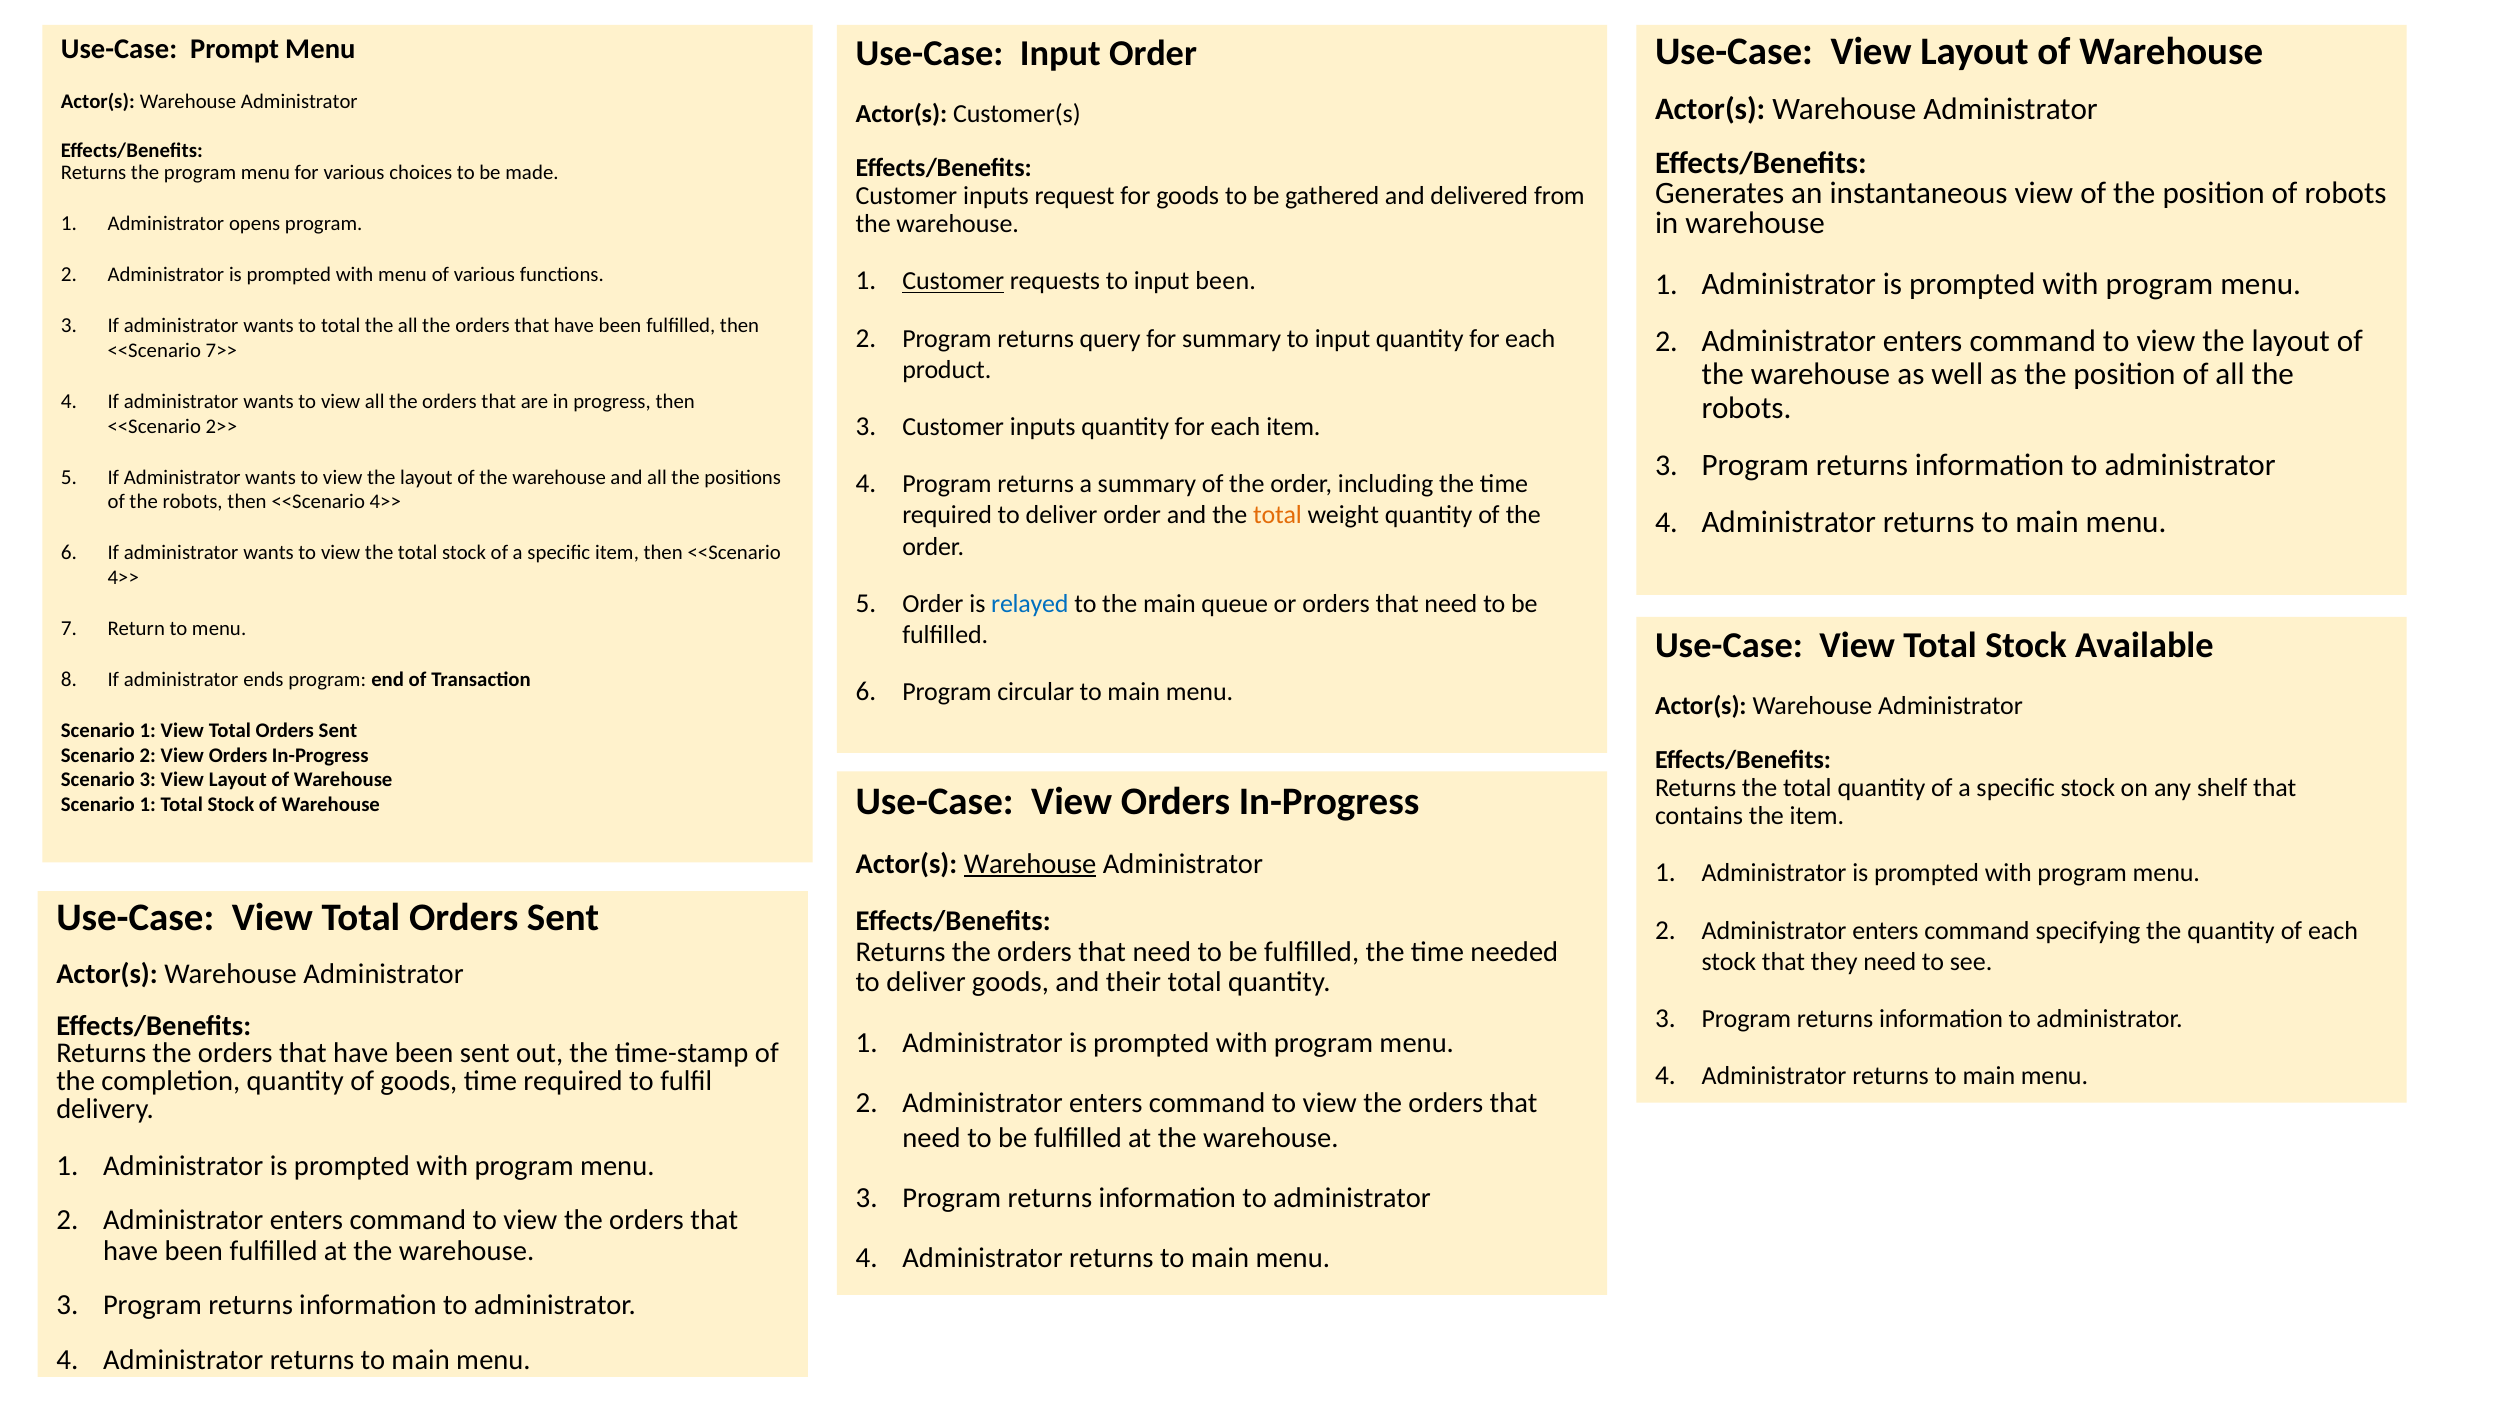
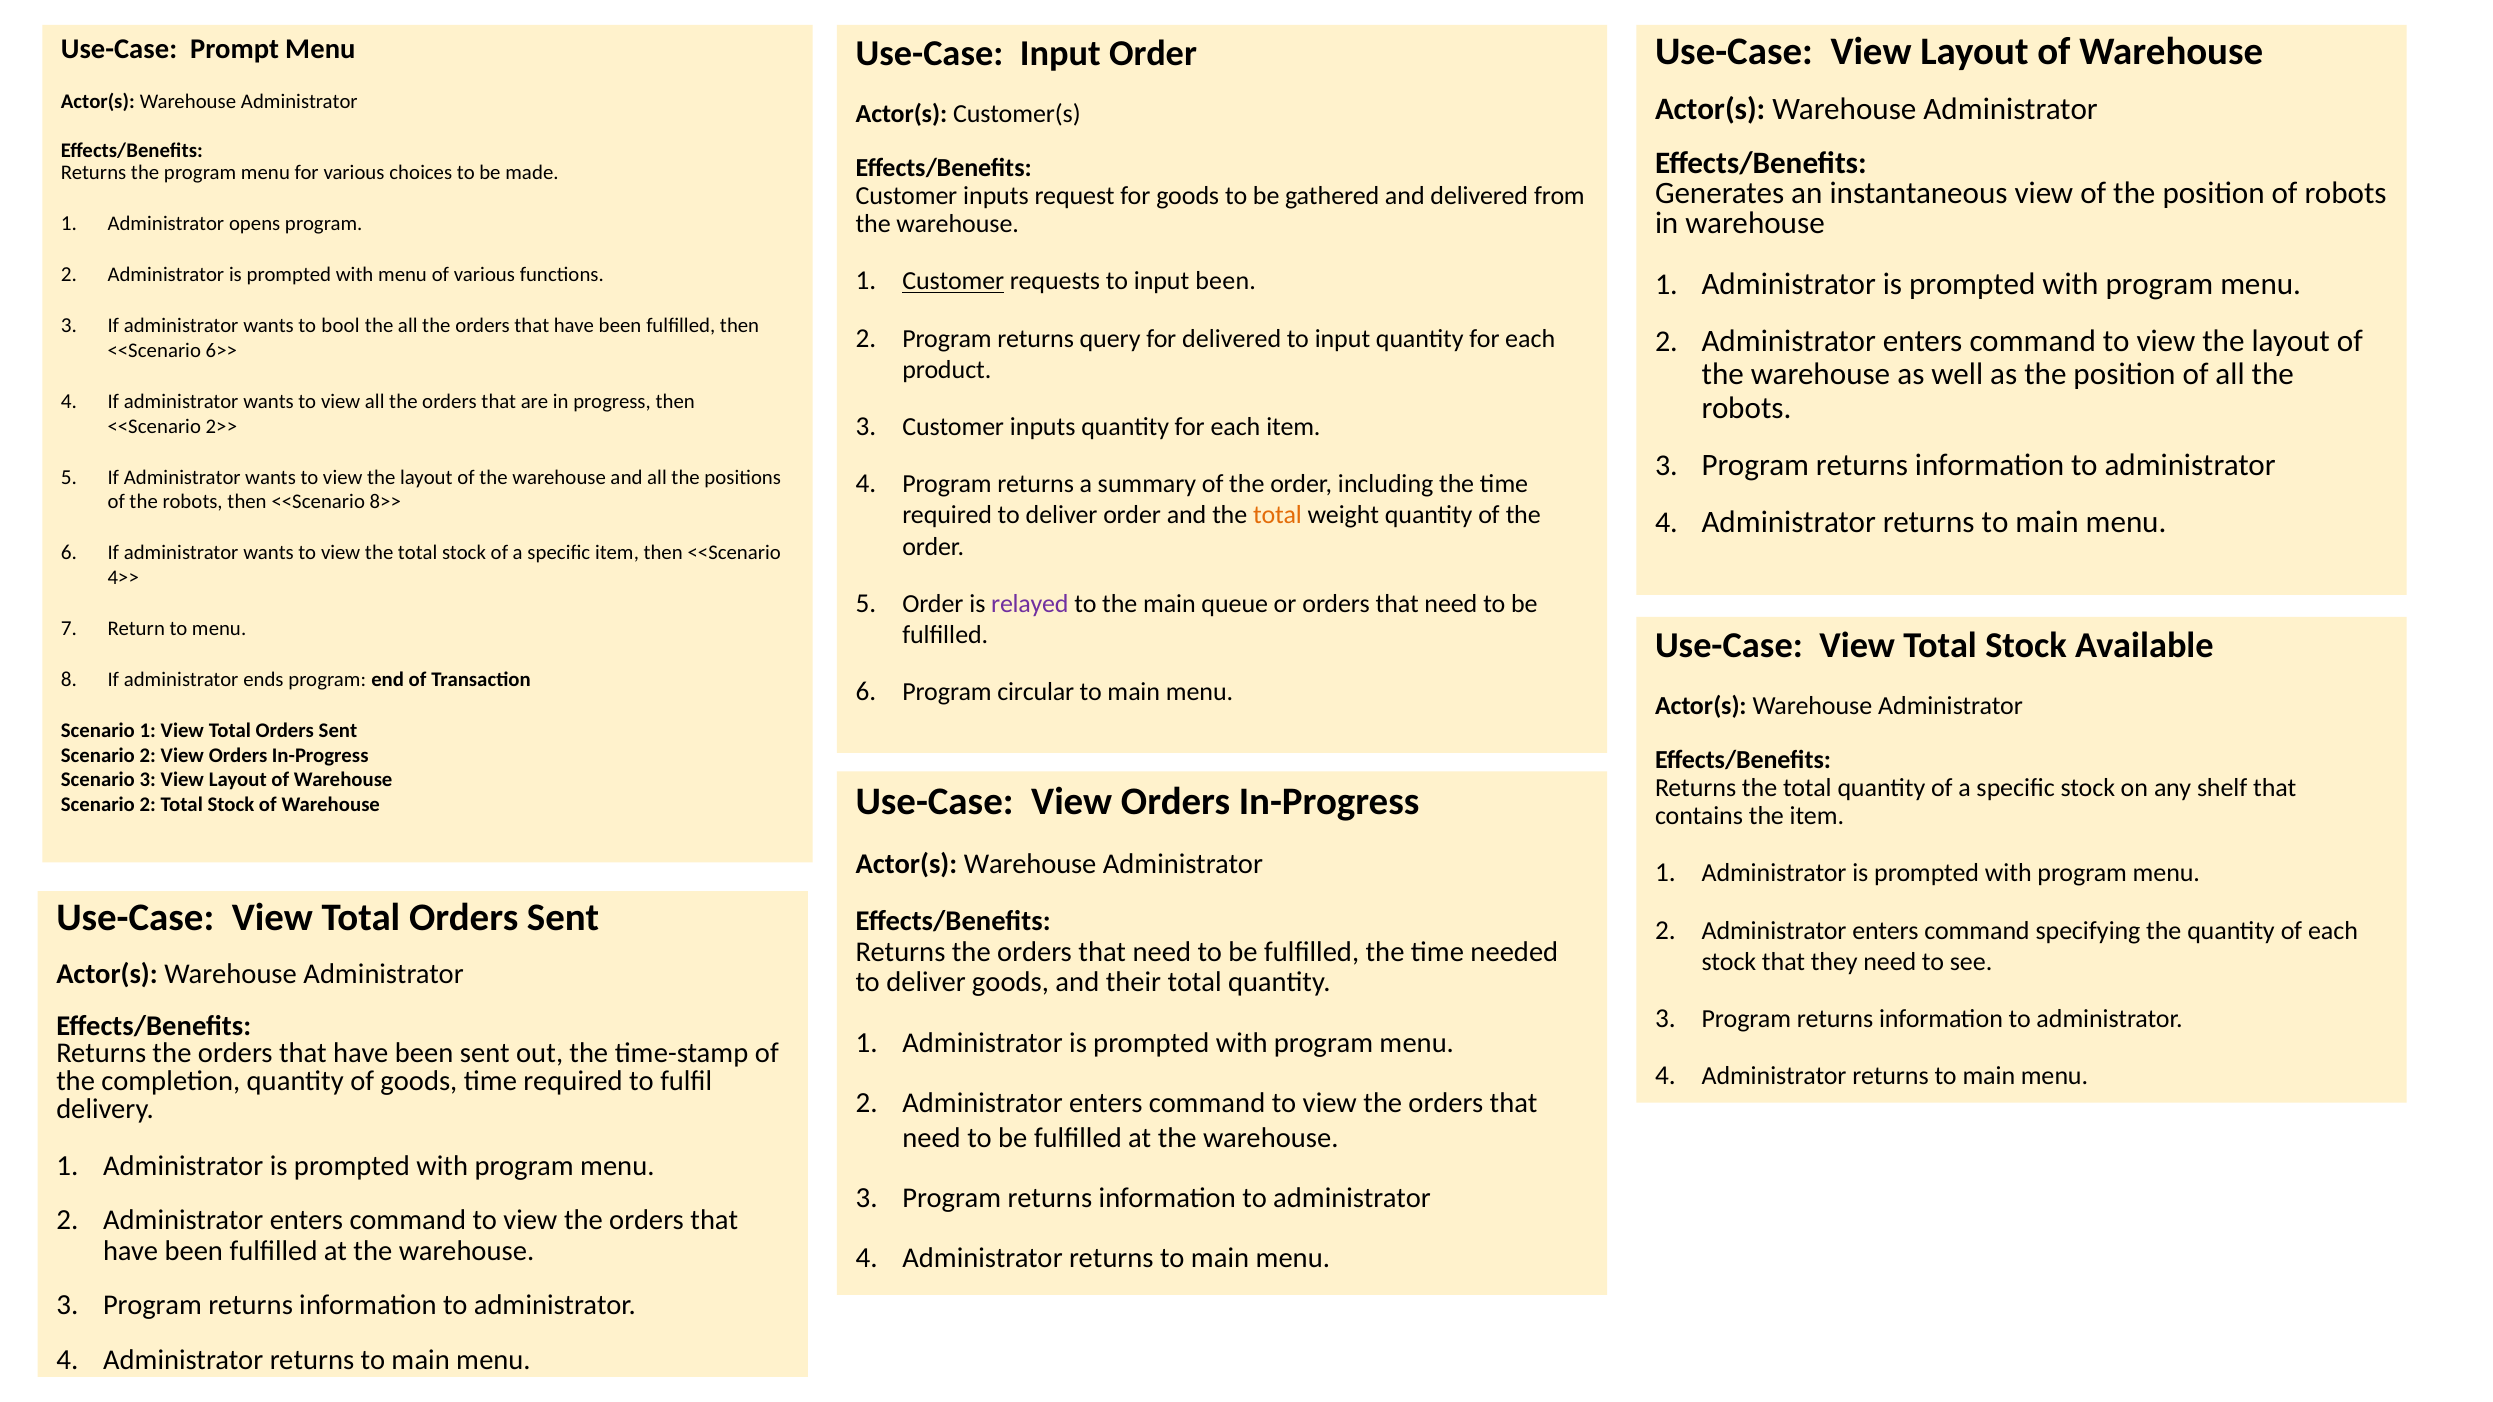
to total: total -> bool (341, 326)
for summary: summary -> delivered (1232, 339)
7>>: 7>> -> 6>> (221, 351)
robots then <<Scenario 4>>: 4>> -> 8>> (385, 502)
relayed colour: blue -> purple (1030, 604)
1: 1 -> 2 (148, 805)
Warehouse underline: present -> none (1030, 864)
